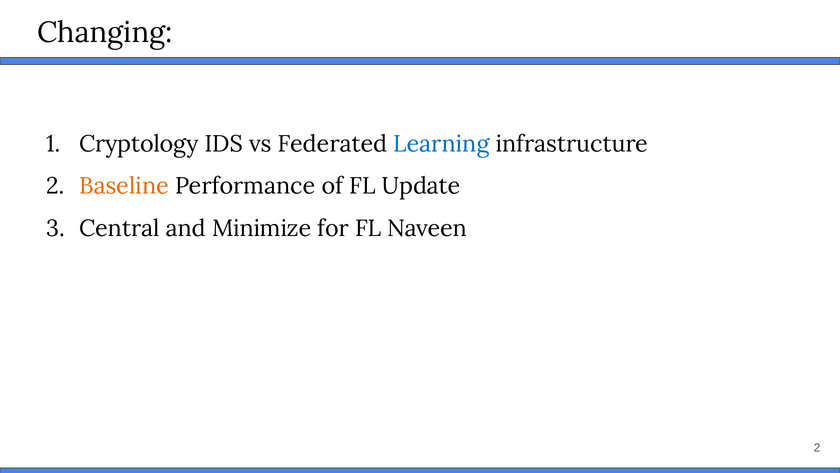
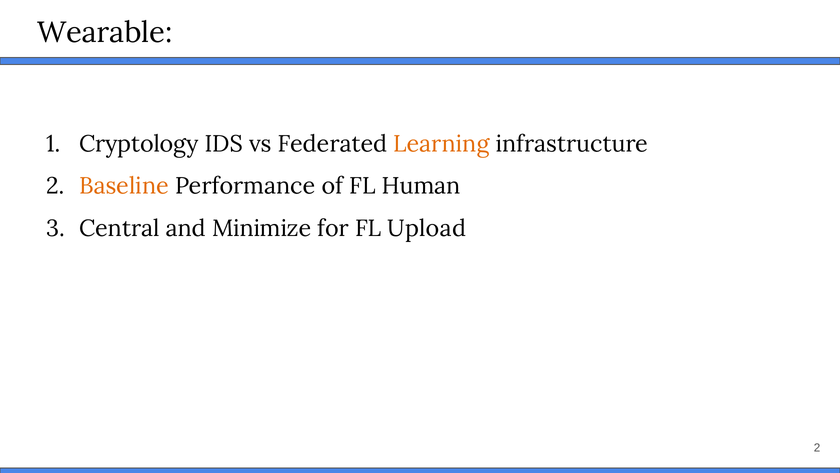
Changing: Changing -> Wearable (105, 33)
Learning colour: blue -> orange (441, 144)
Update: Update -> Human (421, 186)
Naveen: Naveen -> Upload (427, 228)
